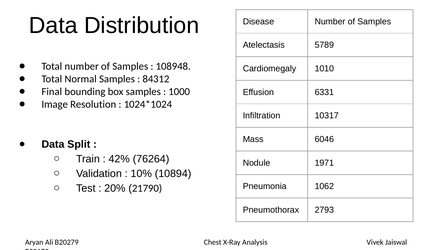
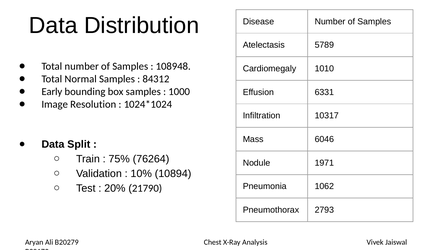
Final: Final -> Early (52, 91)
42%: 42% -> 75% (119, 159)
